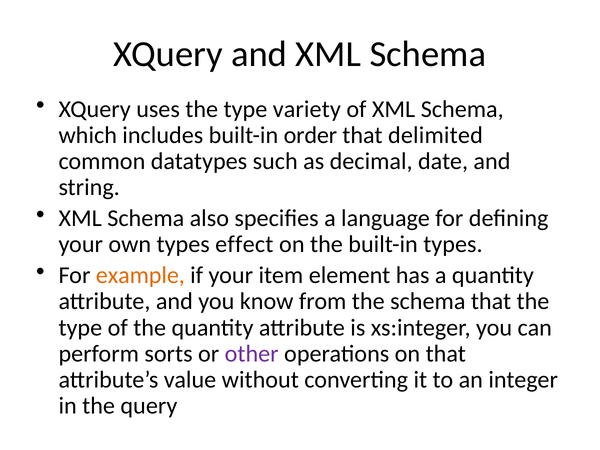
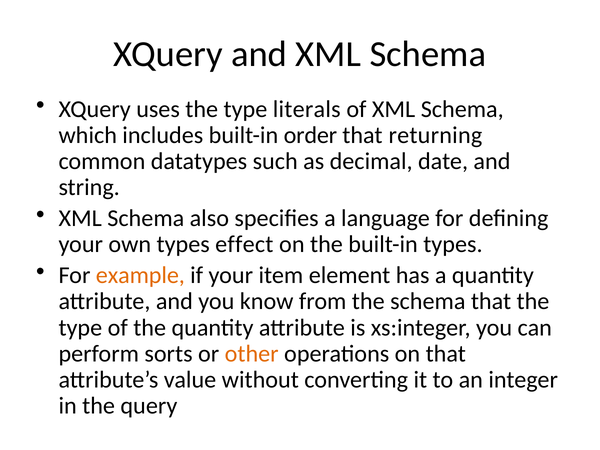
variety: variety -> literals (307, 109)
delimited: delimited -> returning (435, 135)
other colour: purple -> orange (252, 354)
